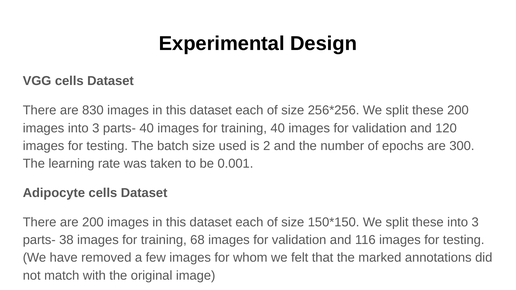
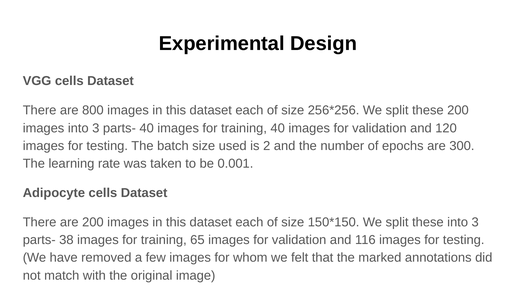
830: 830 -> 800 (93, 110)
68: 68 -> 65 (197, 240)
